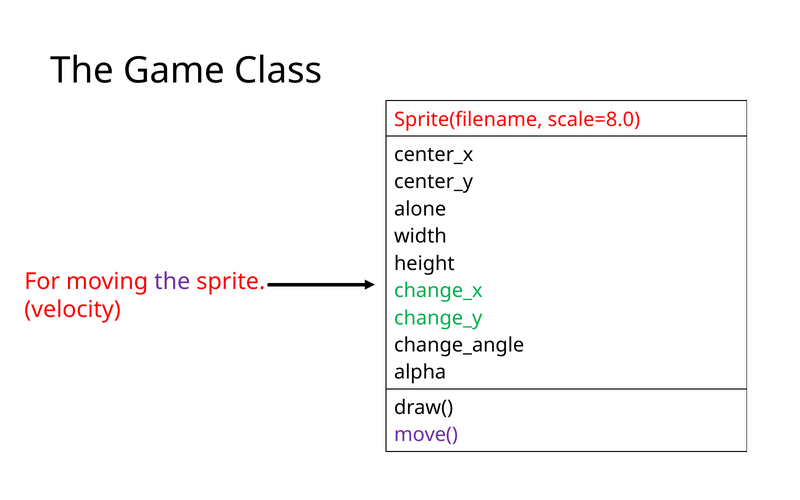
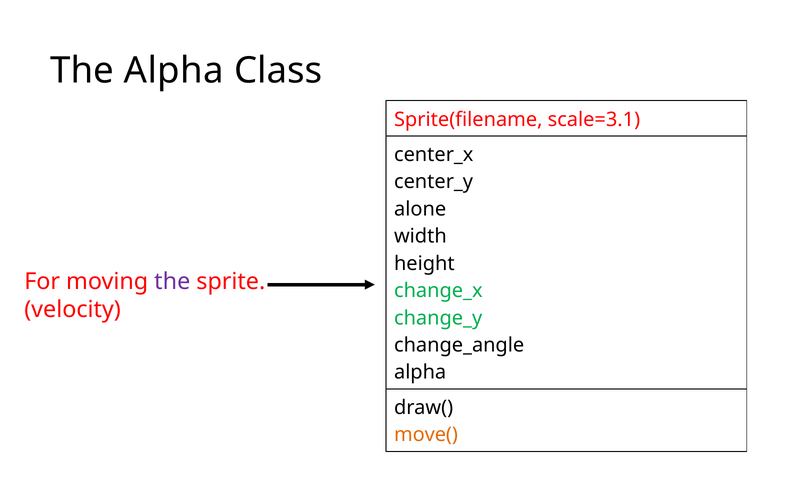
The Game: Game -> Alpha (174, 71)
scale=8.0: scale=8.0 -> scale=3.1 (594, 119)
move( colour: purple -> orange (426, 435)
